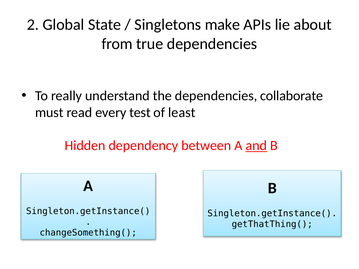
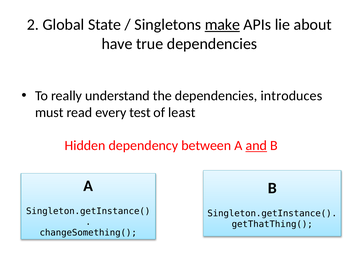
make underline: none -> present (222, 25)
from: from -> have (117, 44)
collaborate: collaborate -> introduces (291, 96)
